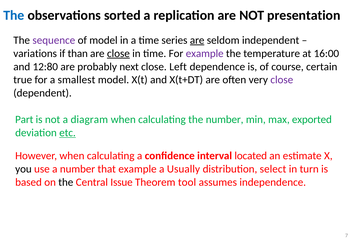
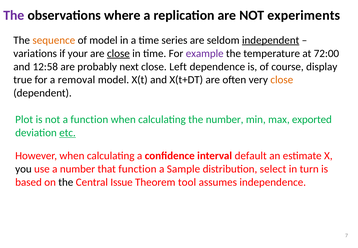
The colour: blue -> purple (14, 15)
sorted: sorted -> where (122, 15)
presentation: presentation -> experiments (304, 15)
sequence colour: purple -> orange (54, 40)
are underline: present -> none (197, 40)
independent underline: none -> present (271, 40)
than: than -> your (78, 53)
16:00: 16:00 -> 72:00 (326, 53)
12:80: 12:80 -> 12:58 (45, 67)
certain: certain -> display (322, 67)
smallest: smallest -> removal (76, 80)
close colour: purple -> orange (282, 80)
Part: Part -> Plot (24, 119)
a diagram: diagram -> function (89, 119)
located: located -> default (251, 156)
that example: example -> function (137, 169)
Usually: Usually -> Sample (183, 169)
